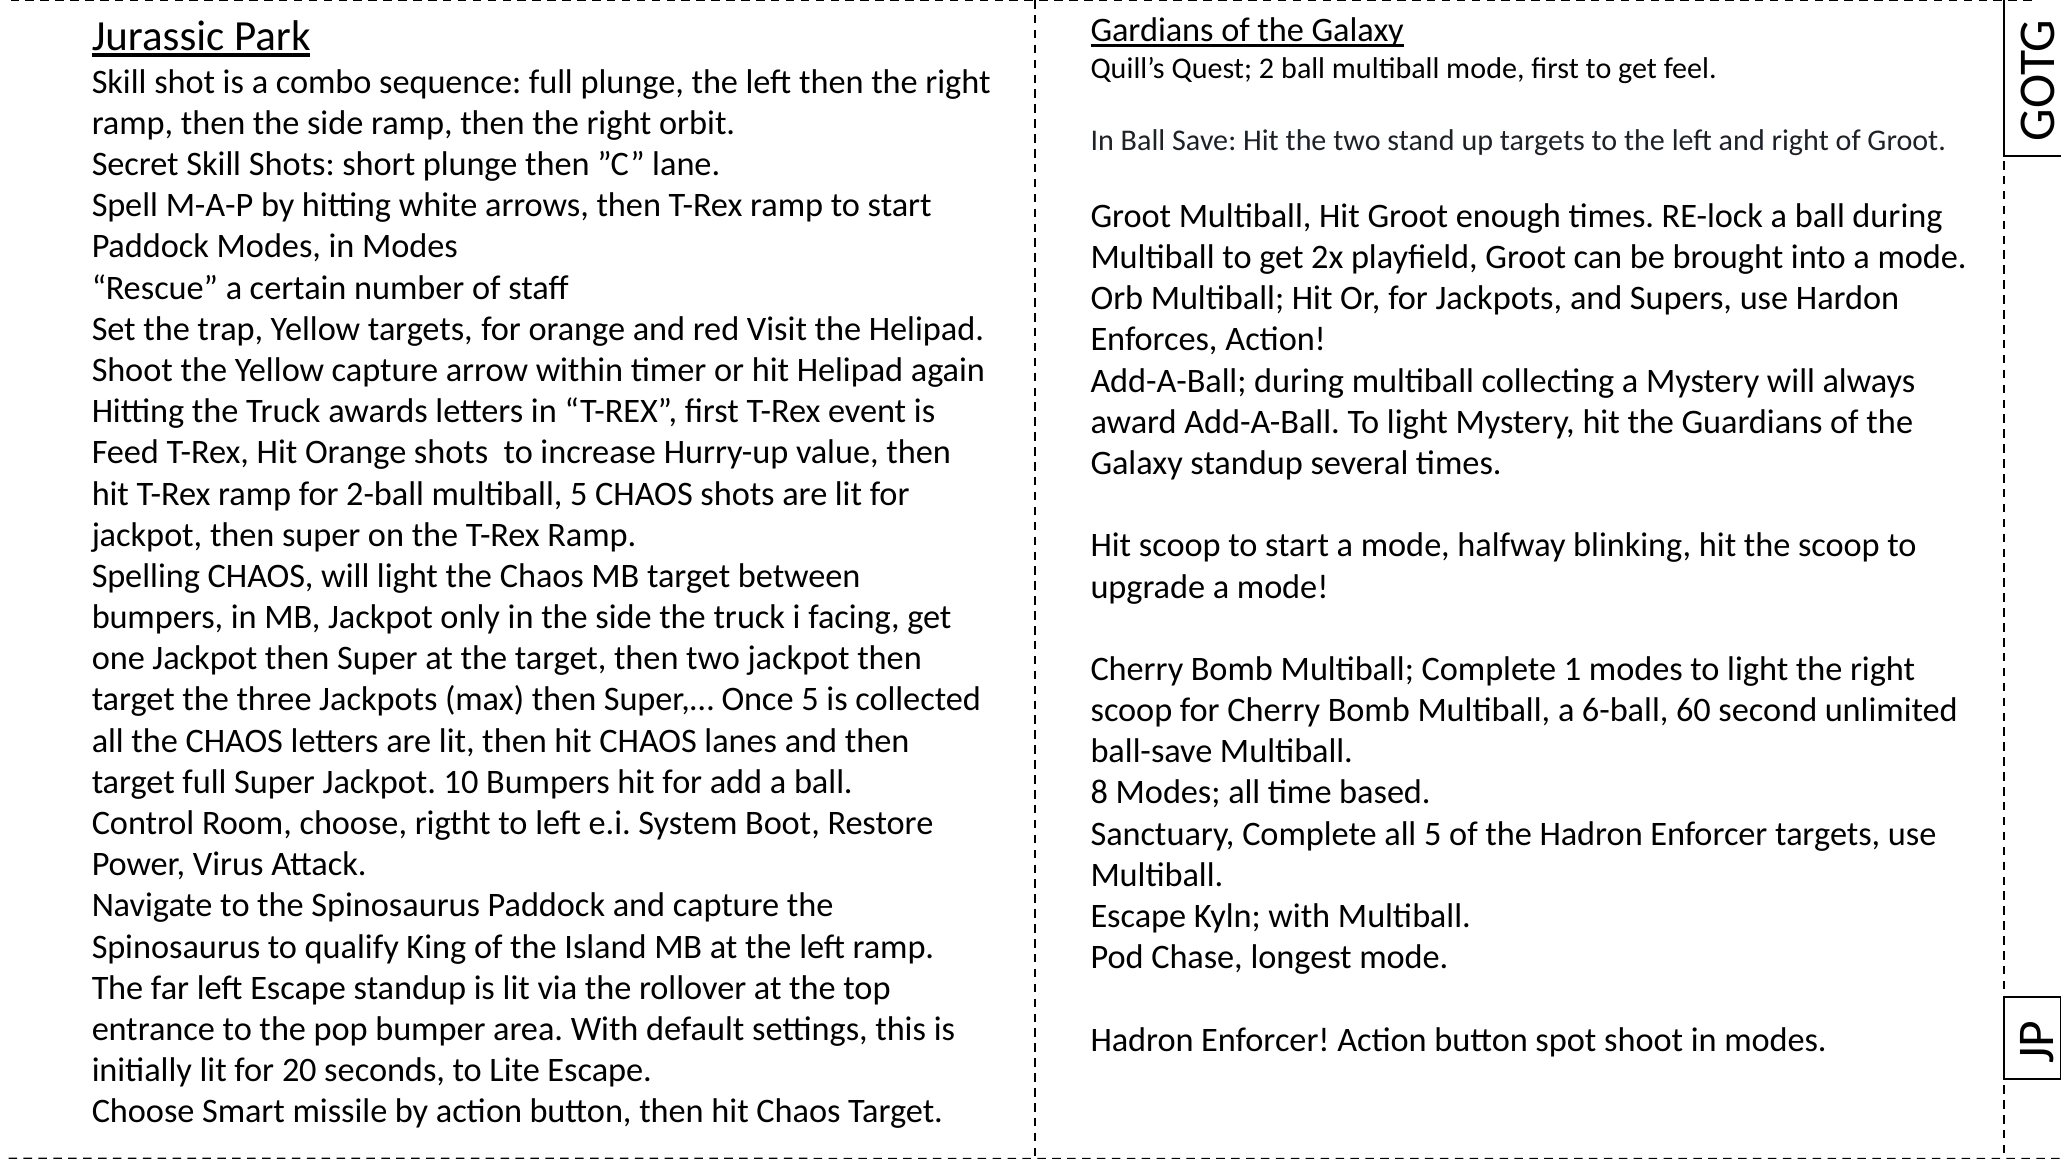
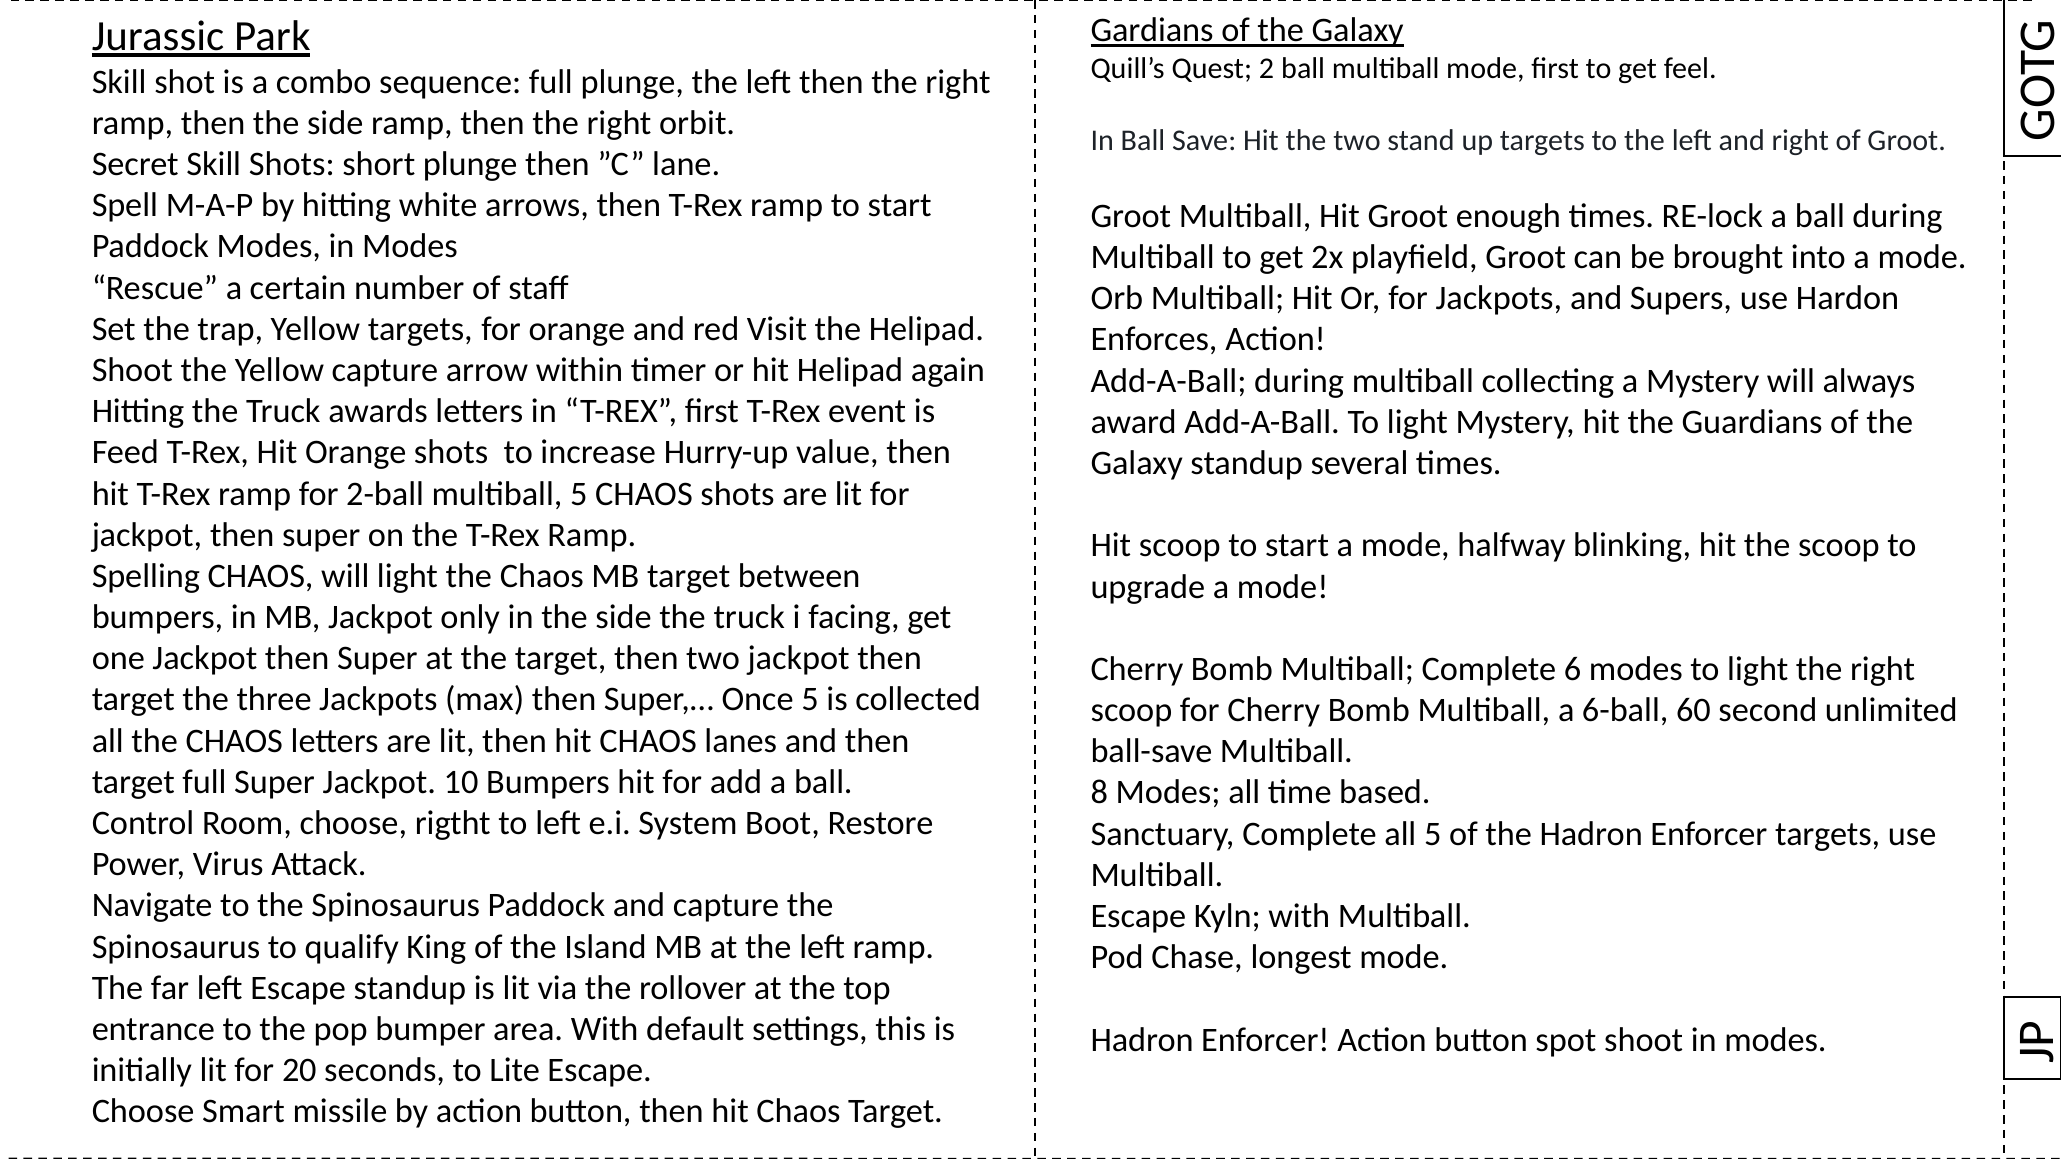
1: 1 -> 6 (1572, 669)
